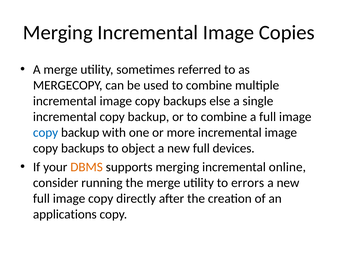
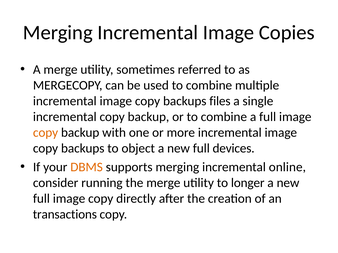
else: else -> files (220, 101)
copy colour: blue -> orange (46, 133)
errors: errors -> longer (248, 183)
applications: applications -> transactions (65, 215)
